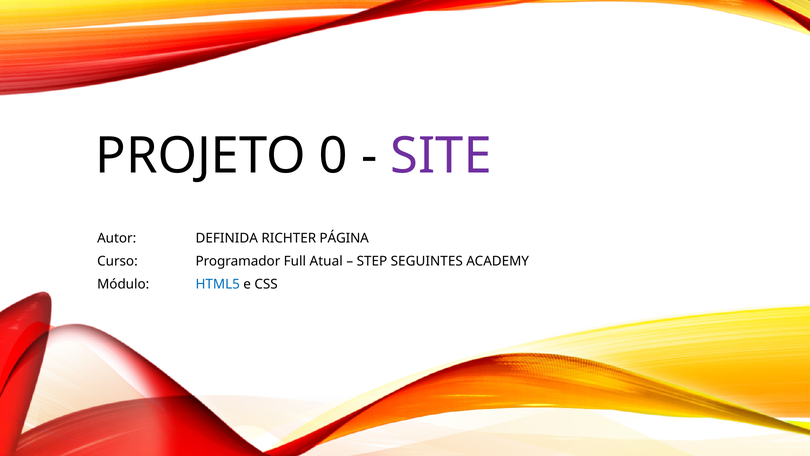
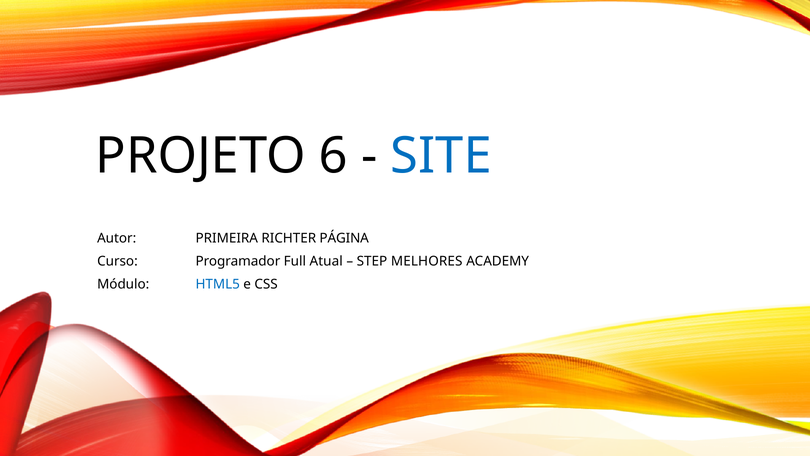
0: 0 -> 6 (333, 156)
SITE colour: purple -> blue (441, 156)
DEFINIDA: DEFINIDA -> PRIMEIRA (227, 238)
SEGUINTES: SEGUINTES -> MELHORES (427, 261)
